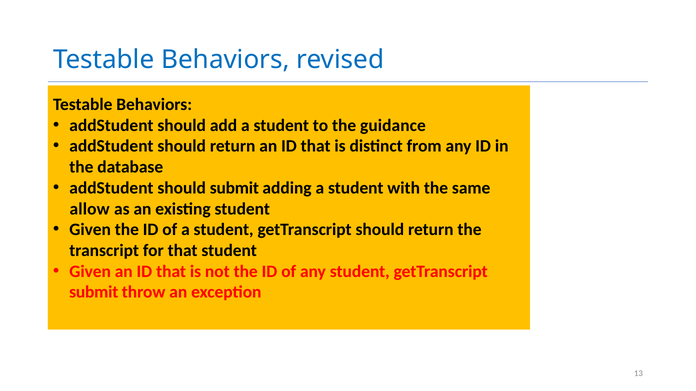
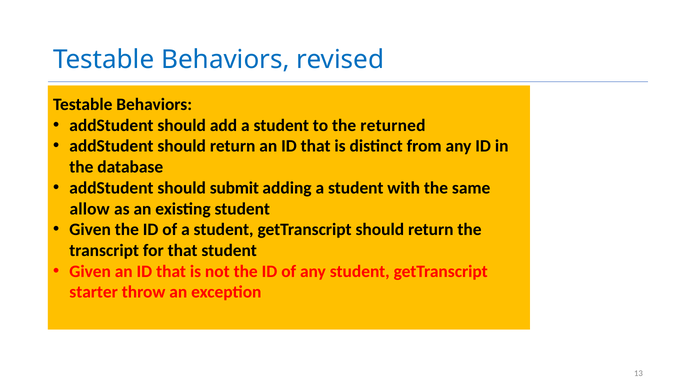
guidance: guidance -> returned (393, 126)
submit: submit -> starter (94, 293)
